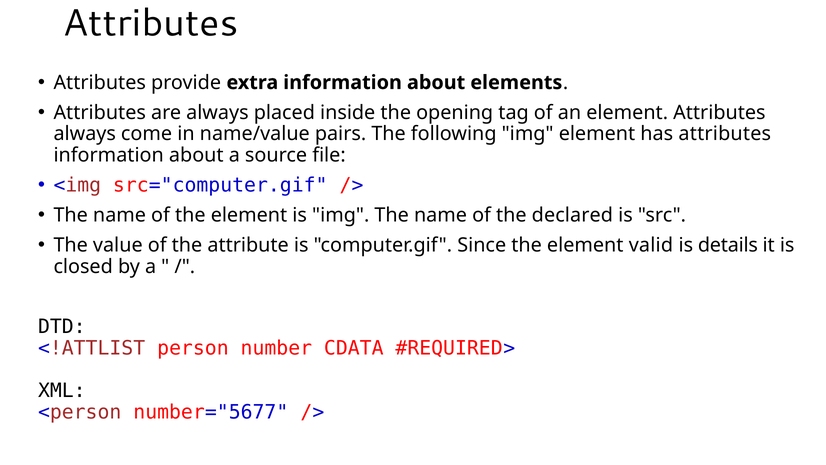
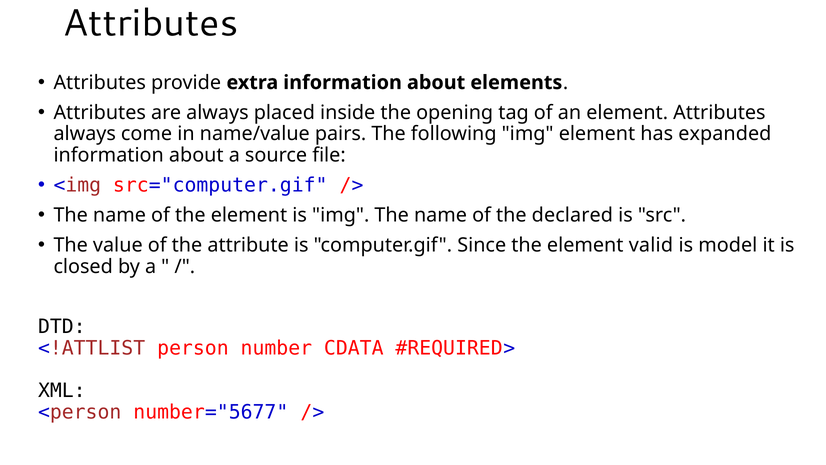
has attributes: attributes -> expanded (725, 134)
details: details -> model (728, 245)
